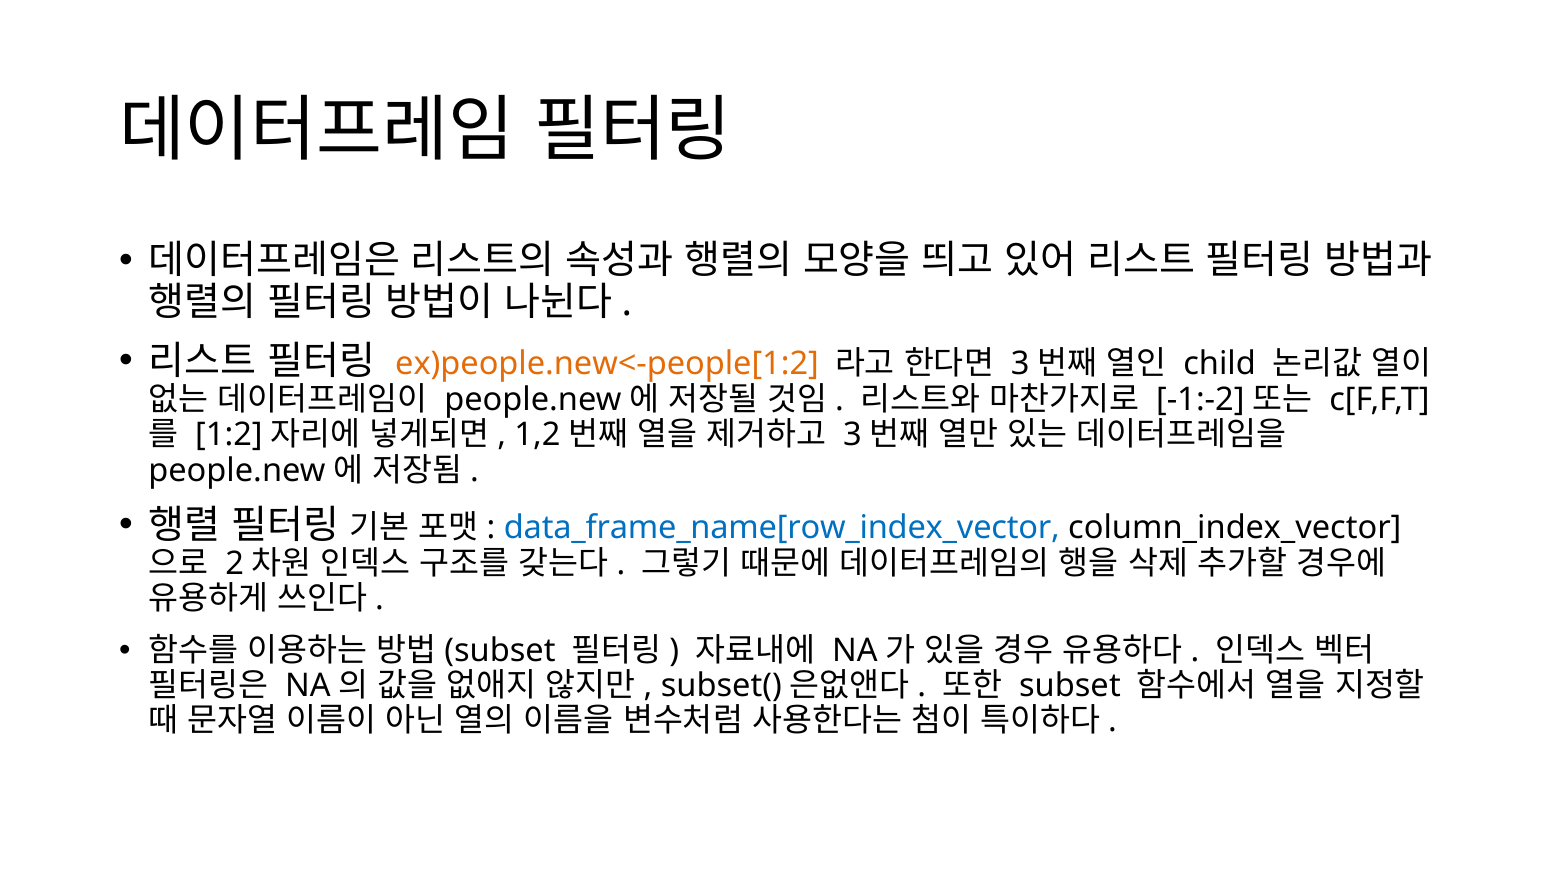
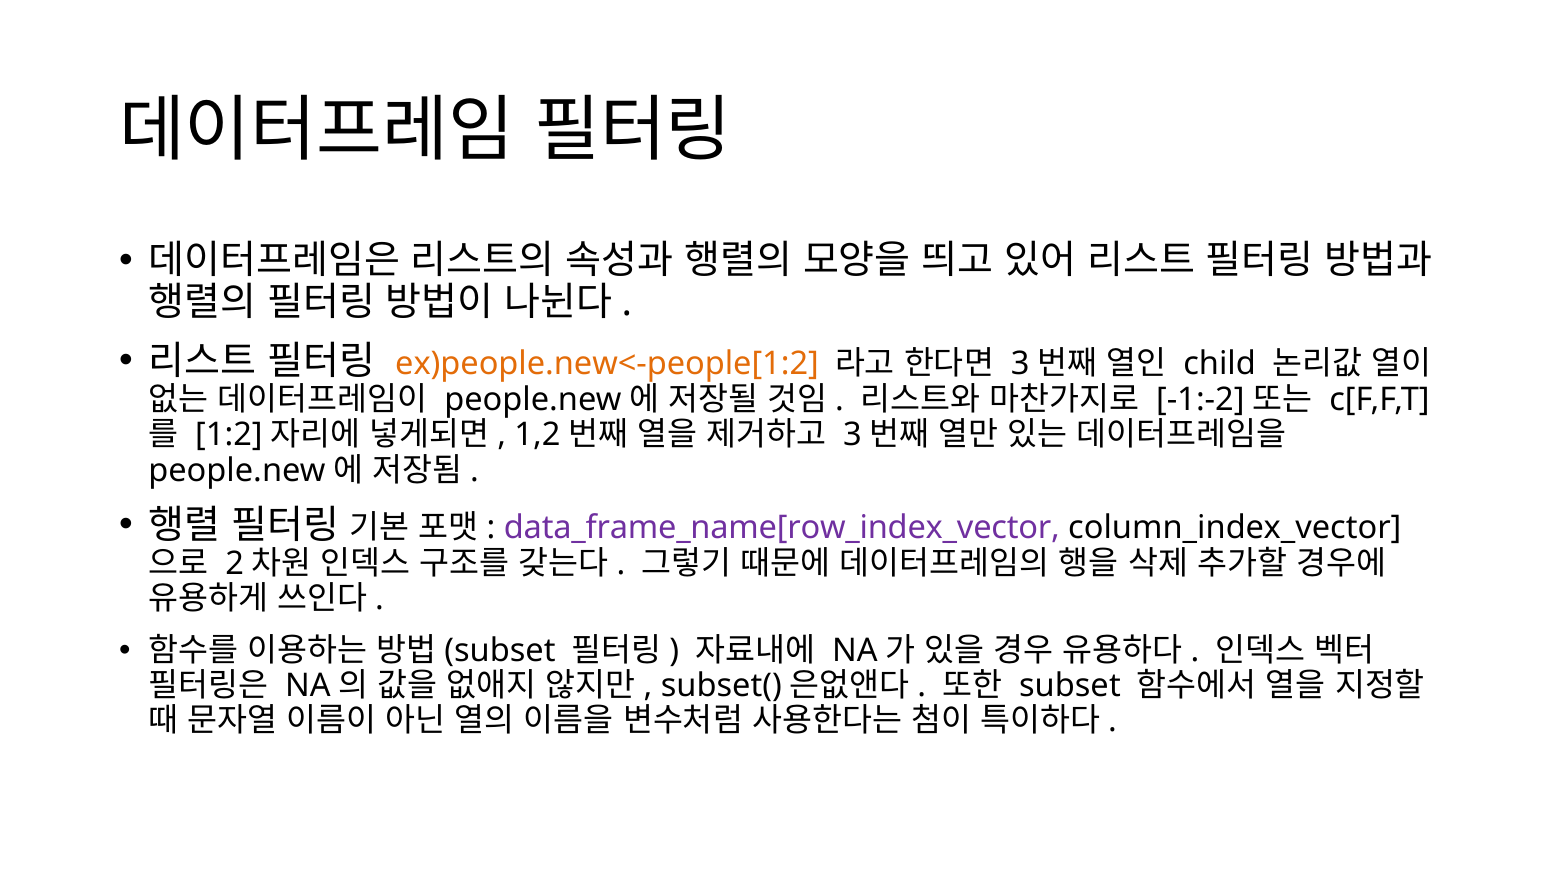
data_frame_name[row_index_vector colour: blue -> purple (782, 527)
